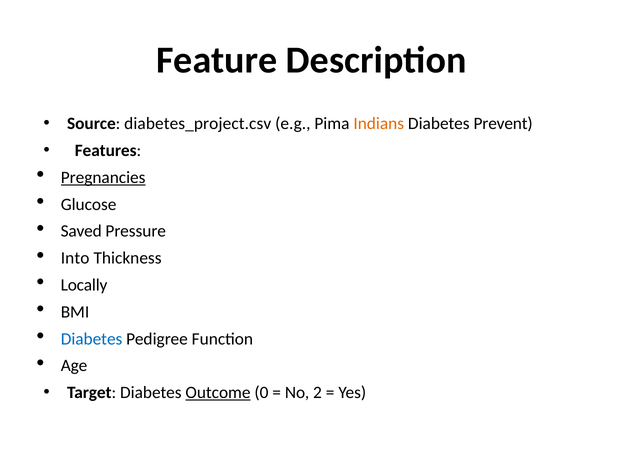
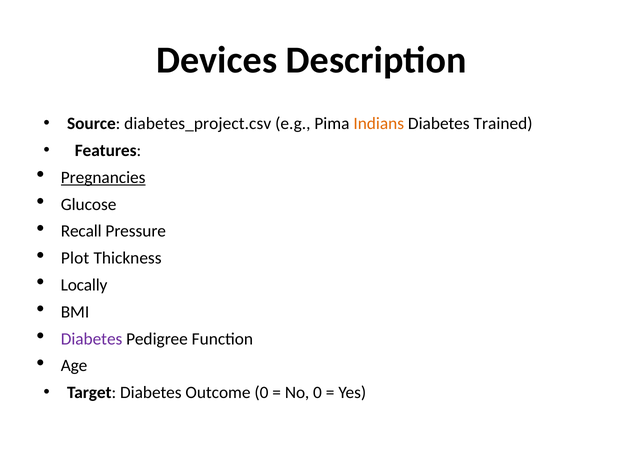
Feature: Feature -> Devices (217, 60)
Prevent: Prevent -> Trained (503, 124)
Saved: Saved -> Recall (81, 231)
Into: Into -> Plot (75, 258)
Diabetes colour: blue -> purple (92, 339)
Outcome underline: present -> none (218, 393)
No 2: 2 -> 0 (318, 393)
